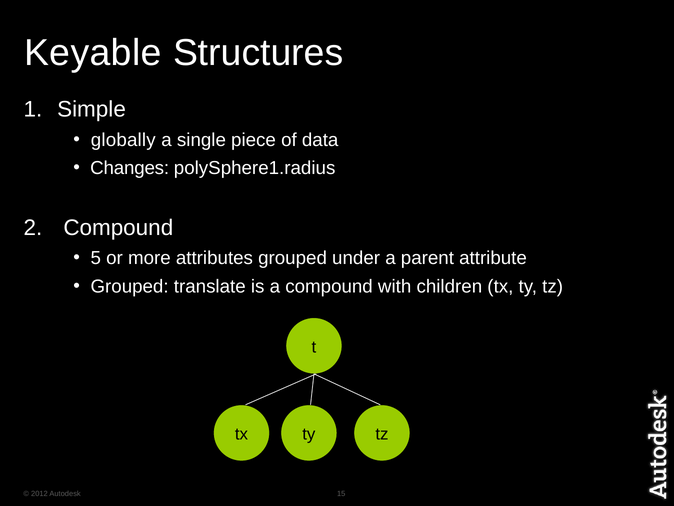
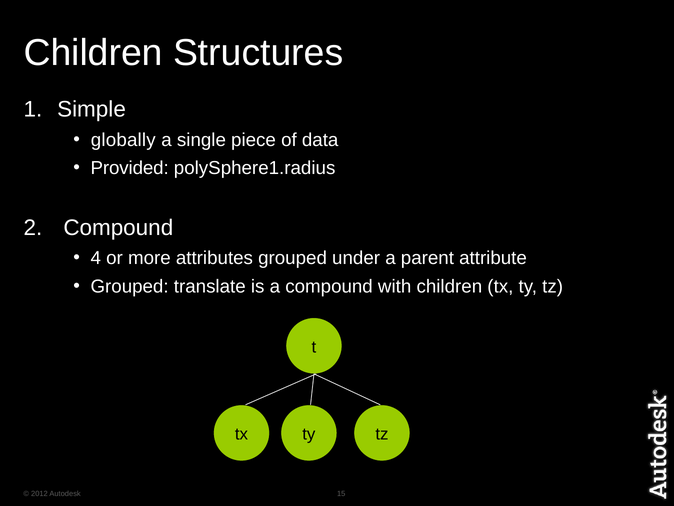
Keyable: Keyable -> Children (93, 53)
Changes: Changes -> Provided (130, 168)
5: 5 -> 4 (96, 258)
